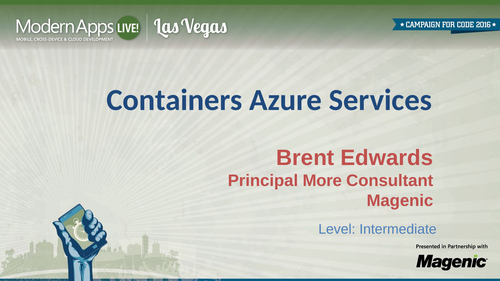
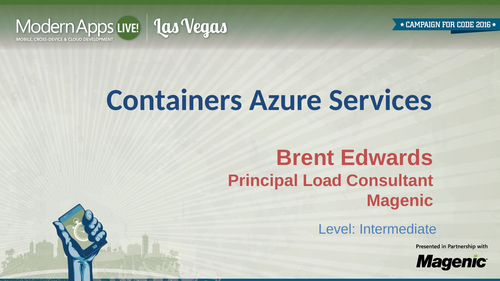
More: More -> Load (322, 181)
